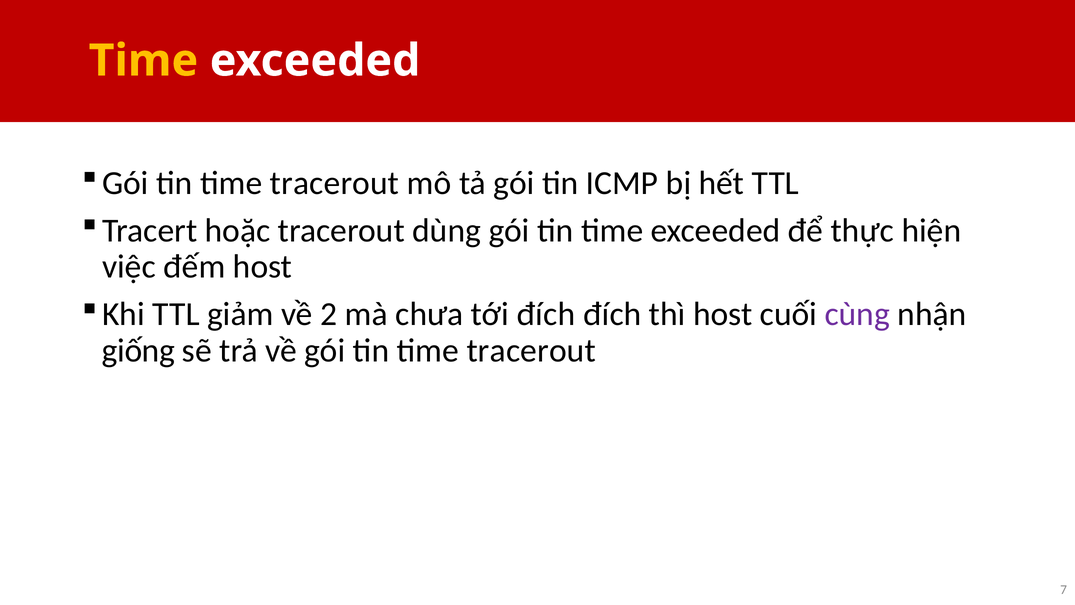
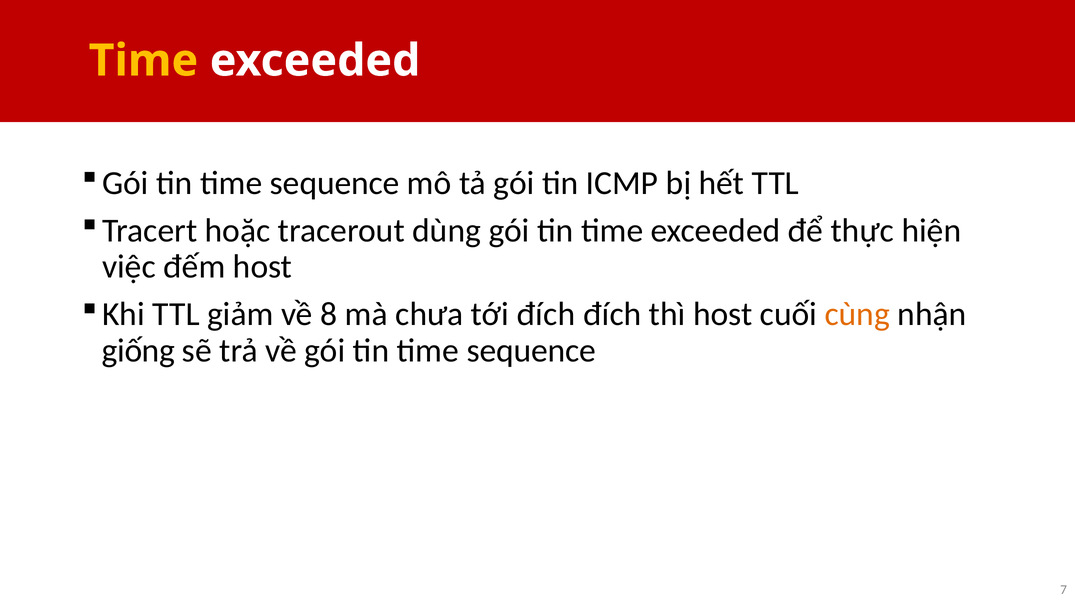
tracerout: tracerout -> sequence (335, 183)
2: 2 -> 8 (329, 314)
cùng colour: purple -> orange (857, 314)
tracerout: tracerout -> sequence (531, 350)
